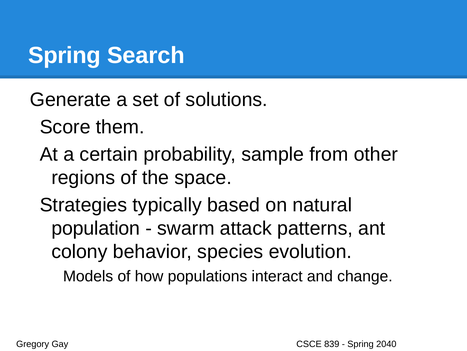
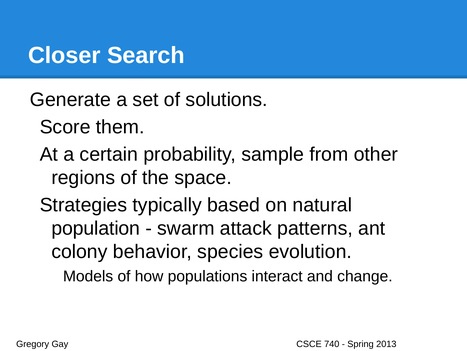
Spring: Spring -> Closer (64, 55)
839: 839 -> 740 (332, 343)
2040: 2040 -> 2013 (386, 343)
